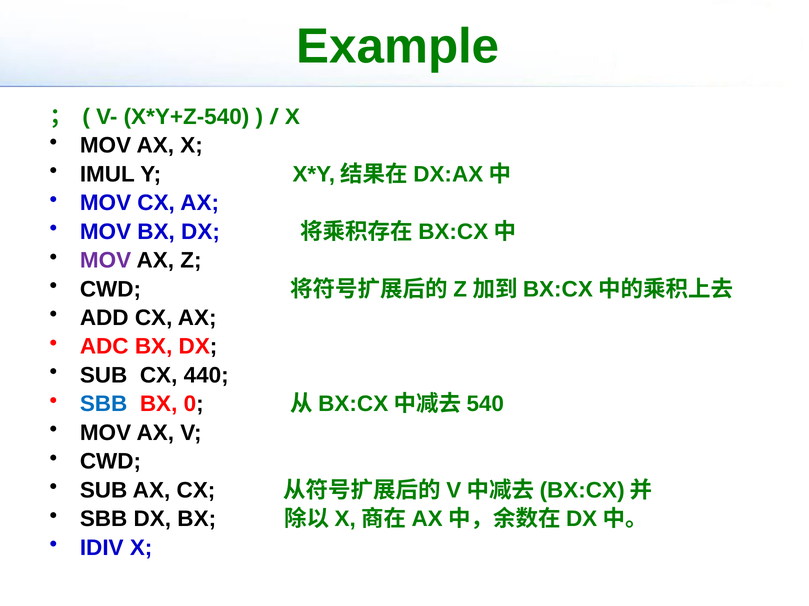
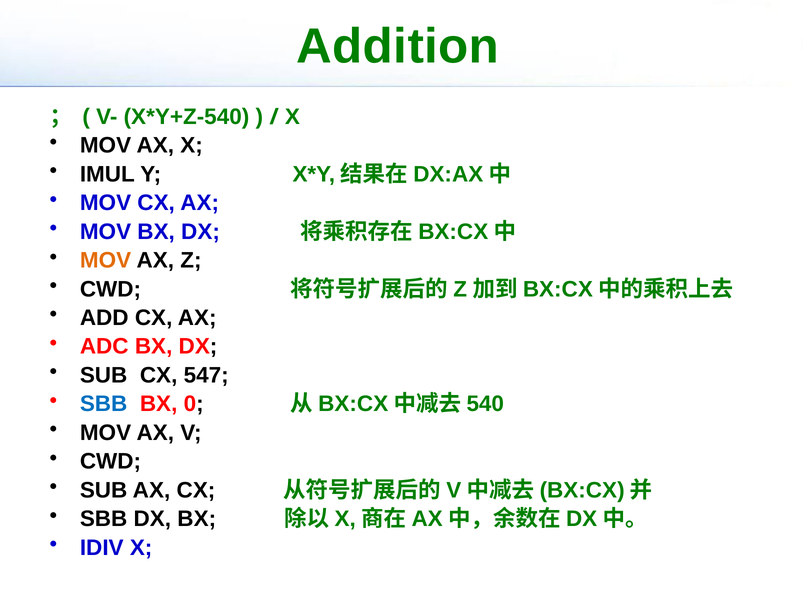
Example: Example -> Addition (398, 47)
MOV colour: purple -> orange (105, 261)
440: 440 -> 547 (206, 376)
